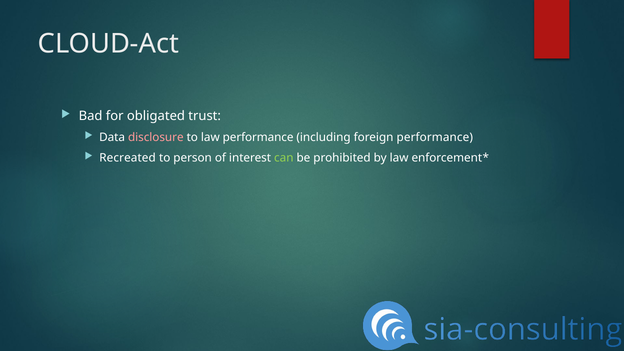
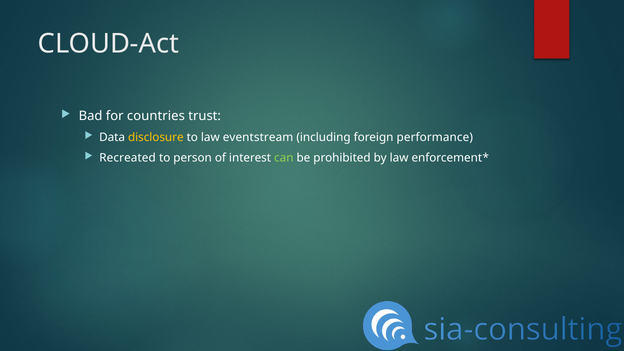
obligated: obligated -> countries (156, 116)
disclosure colour: pink -> yellow (156, 137)
law performance: performance -> eventstream (258, 137)
